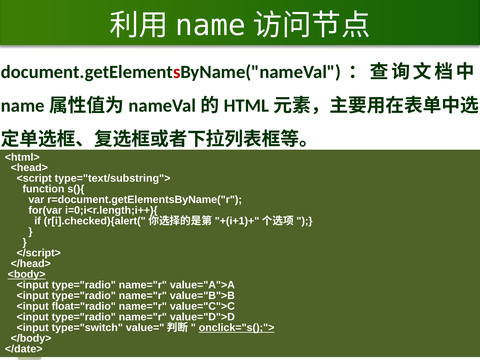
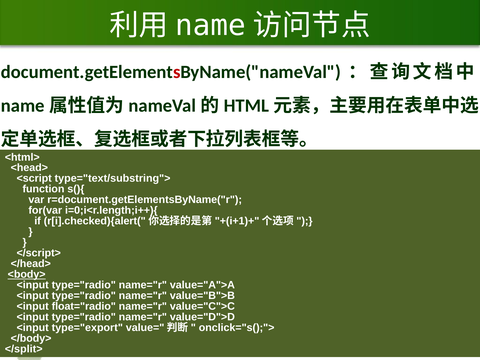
type="switch: type="switch -> type="export (87, 328)
onclick="s();"> underline: present -> none (237, 328)
</date>: </date> -> </split> (24, 349)
